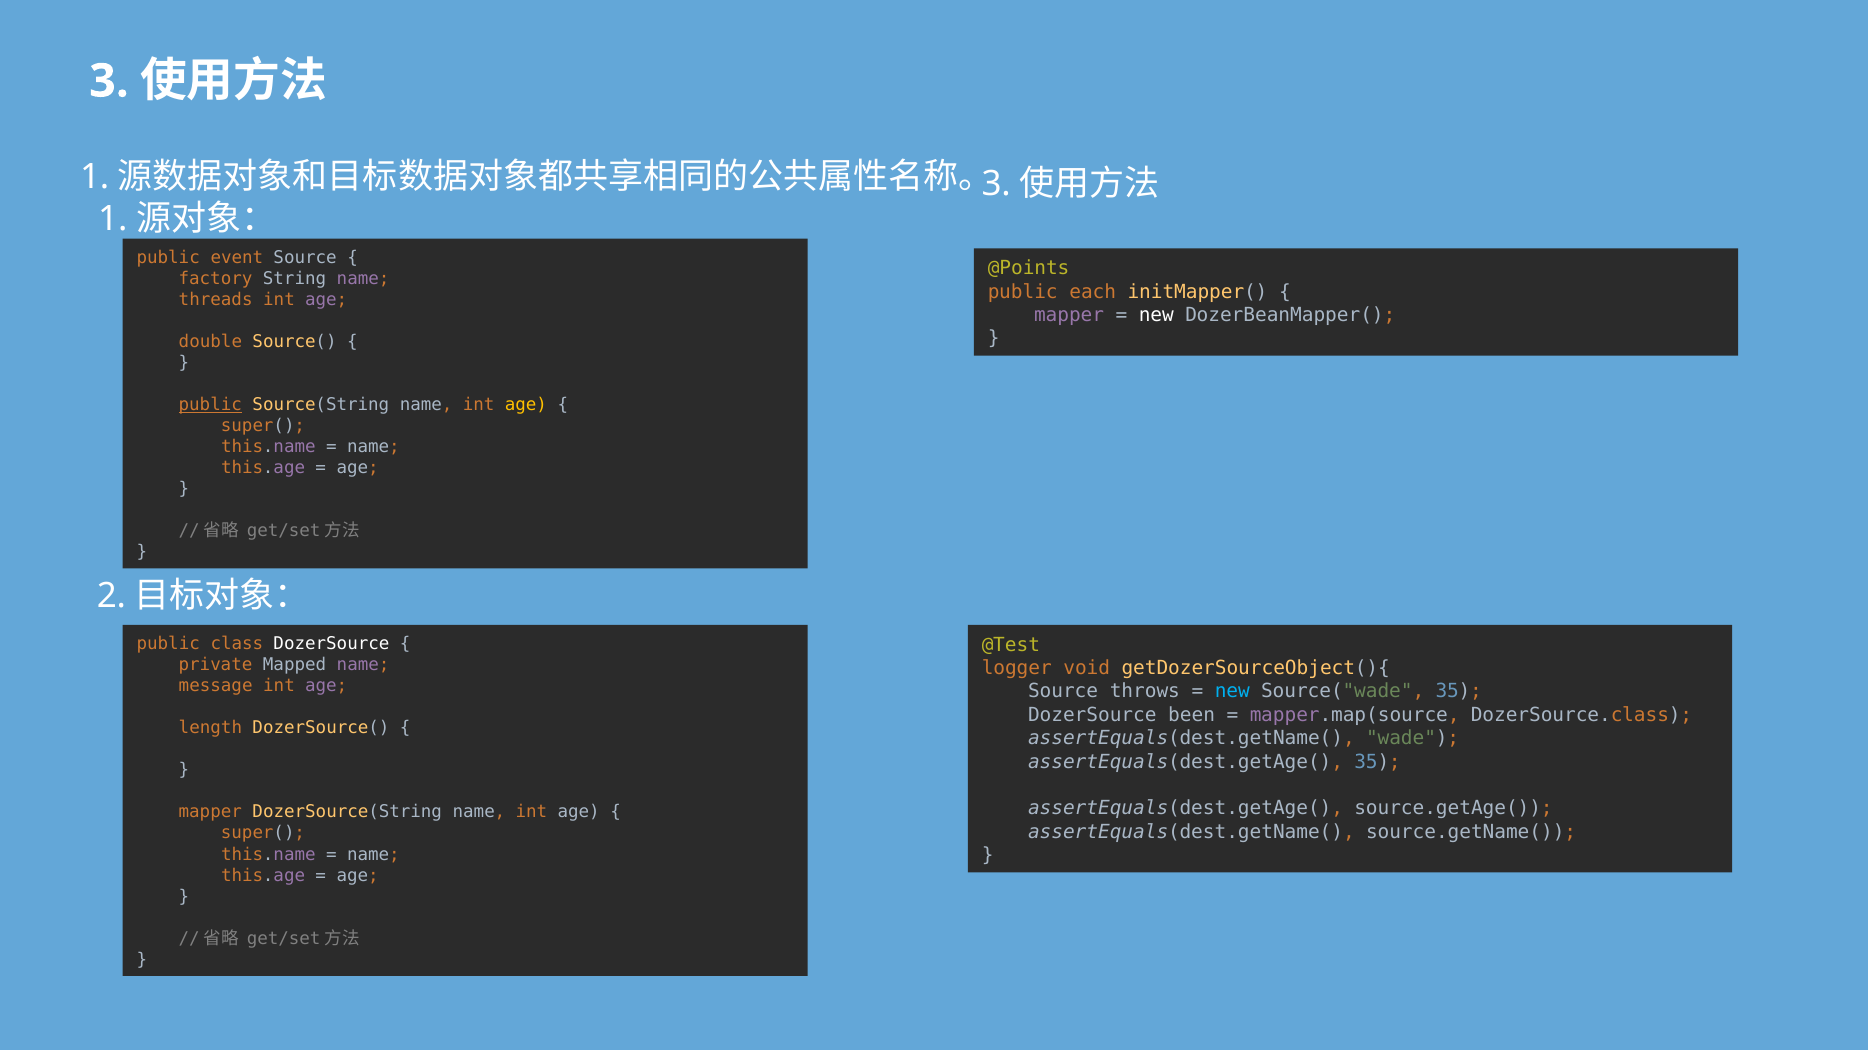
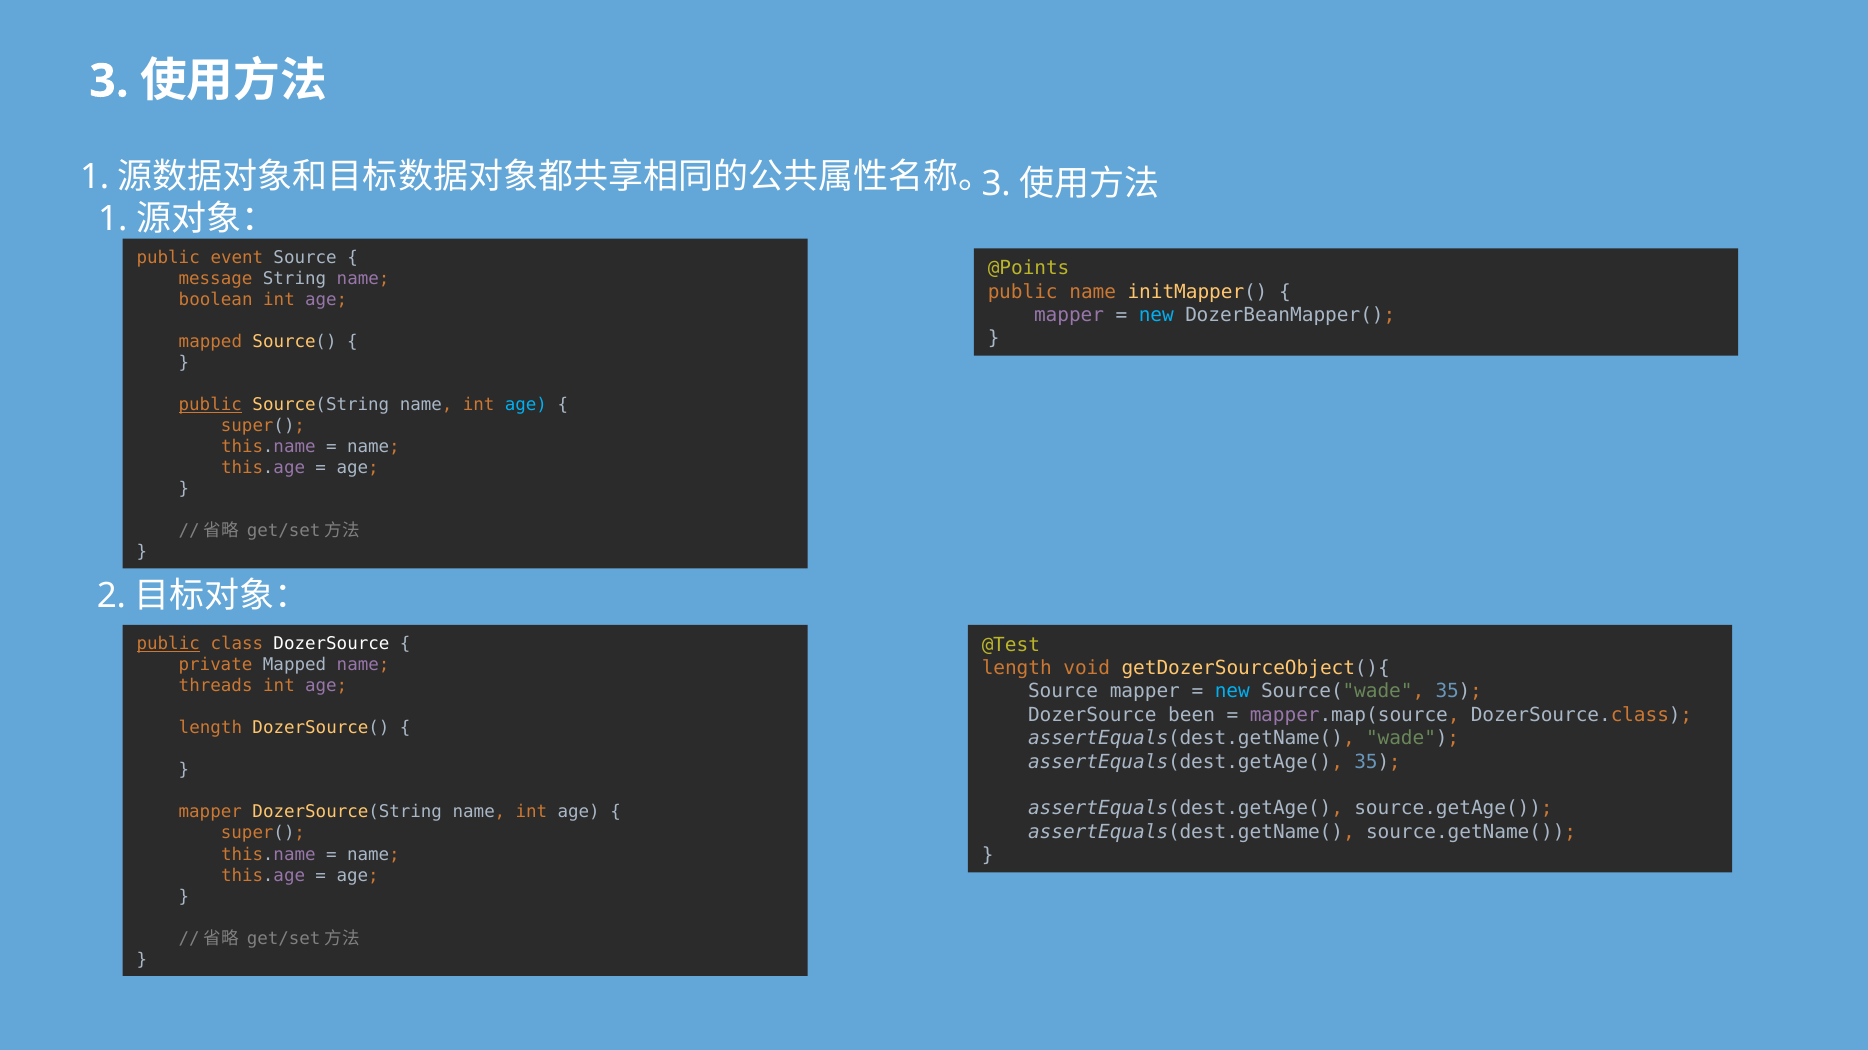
factory: factory -> message (216, 279)
public each: each -> name (1093, 292)
threads: threads -> boolean (216, 300)
new colour: white -> light blue (1156, 315)
double: double -> mapped (210, 342)
age colour: yellow -> light blue (526, 405)
public underline: none -> present (168, 644)
logger: logger -> length (1017, 669)
message: message -> threads (216, 686)
Source throws: throws -> mapper (1145, 692)
